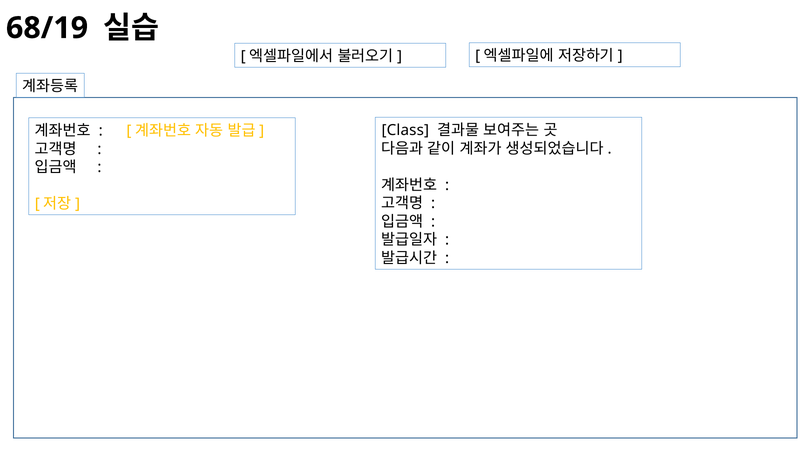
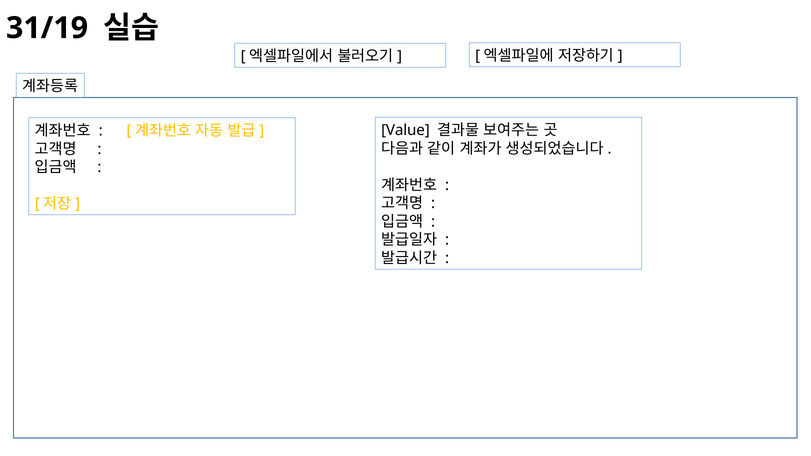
68/19: 68/19 -> 31/19 (47, 28)
Class: Class -> Value (405, 130)
